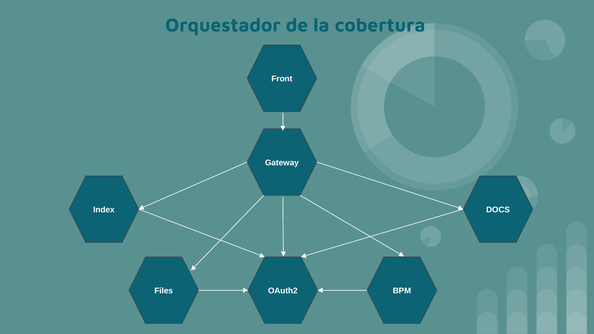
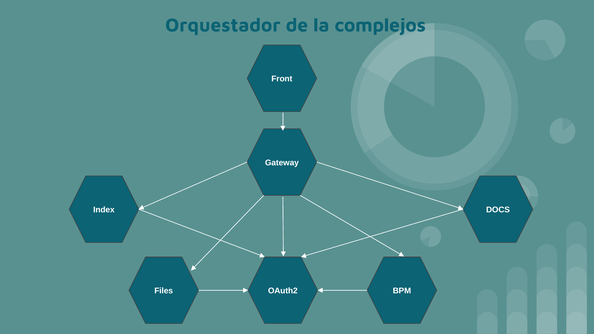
cobertura: cobertura -> complejos (380, 25)
